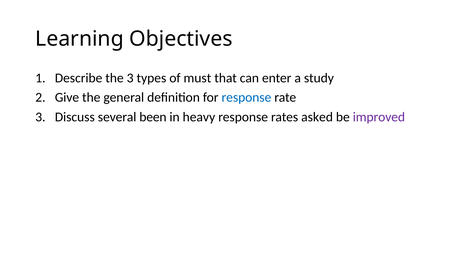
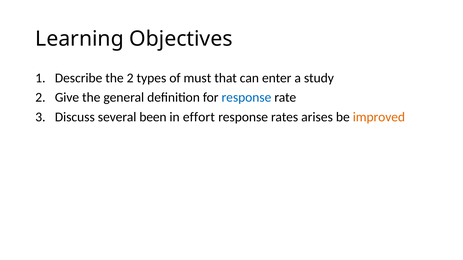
the 3: 3 -> 2 (130, 78)
heavy: heavy -> effort (199, 117)
asked: asked -> arises (317, 117)
improved colour: purple -> orange (379, 117)
